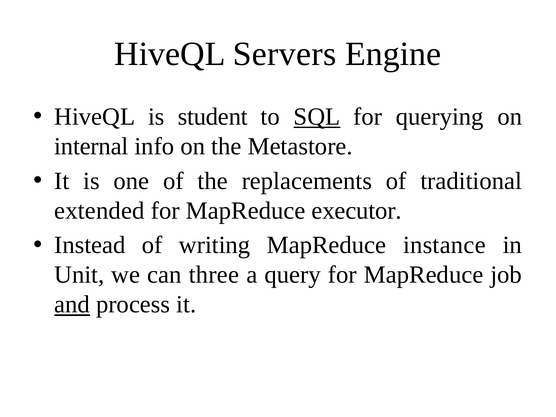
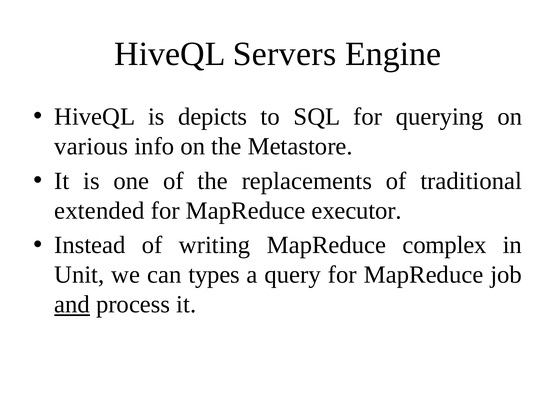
student: student -> depicts (213, 117)
SQL underline: present -> none (317, 117)
internal: internal -> various (91, 146)
instance: instance -> complex (445, 245)
three: three -> types (214, 275)
